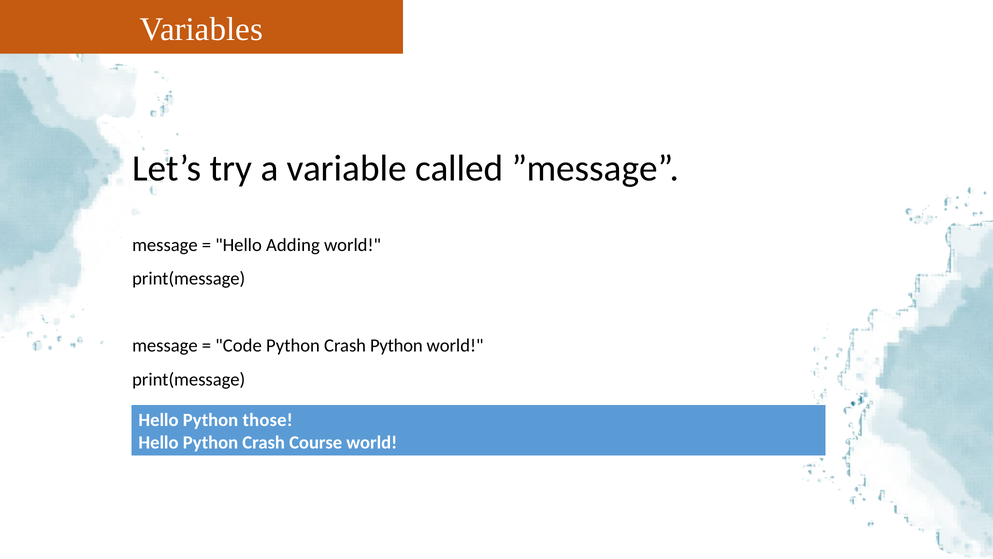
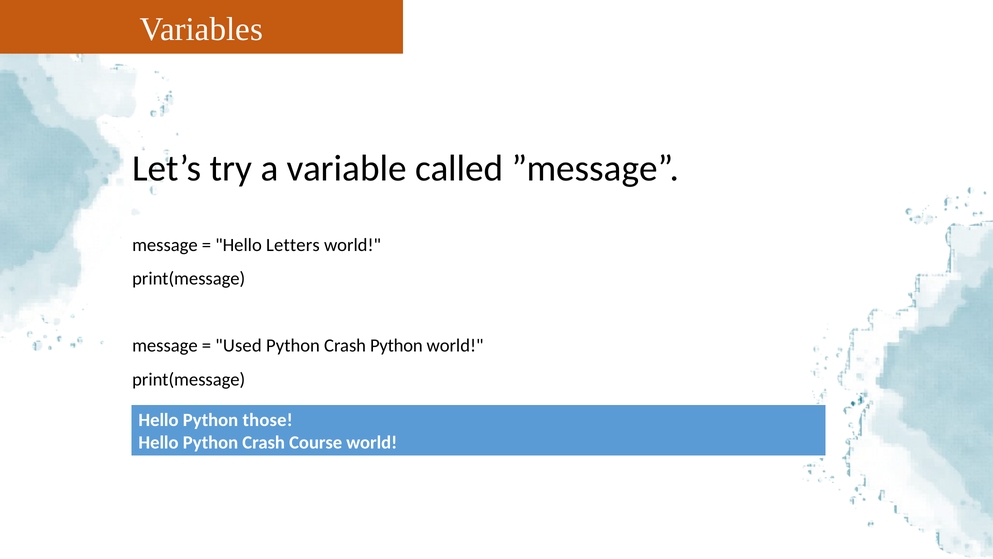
Adding: Adding -> Letters (293, 245)
Code: Code -> Used (238, 346)
